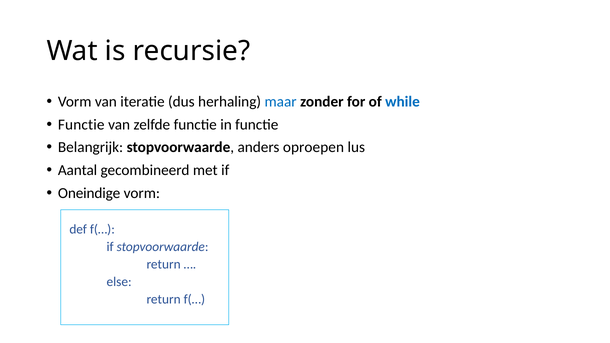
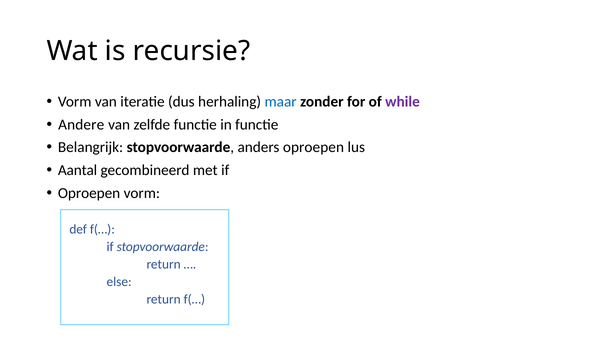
while colour: blue -> purple (403, 102)
Functie: Functie -> Andere (81, 125)
Oneindige: Oneindige -> Oproepen (89, 193)
